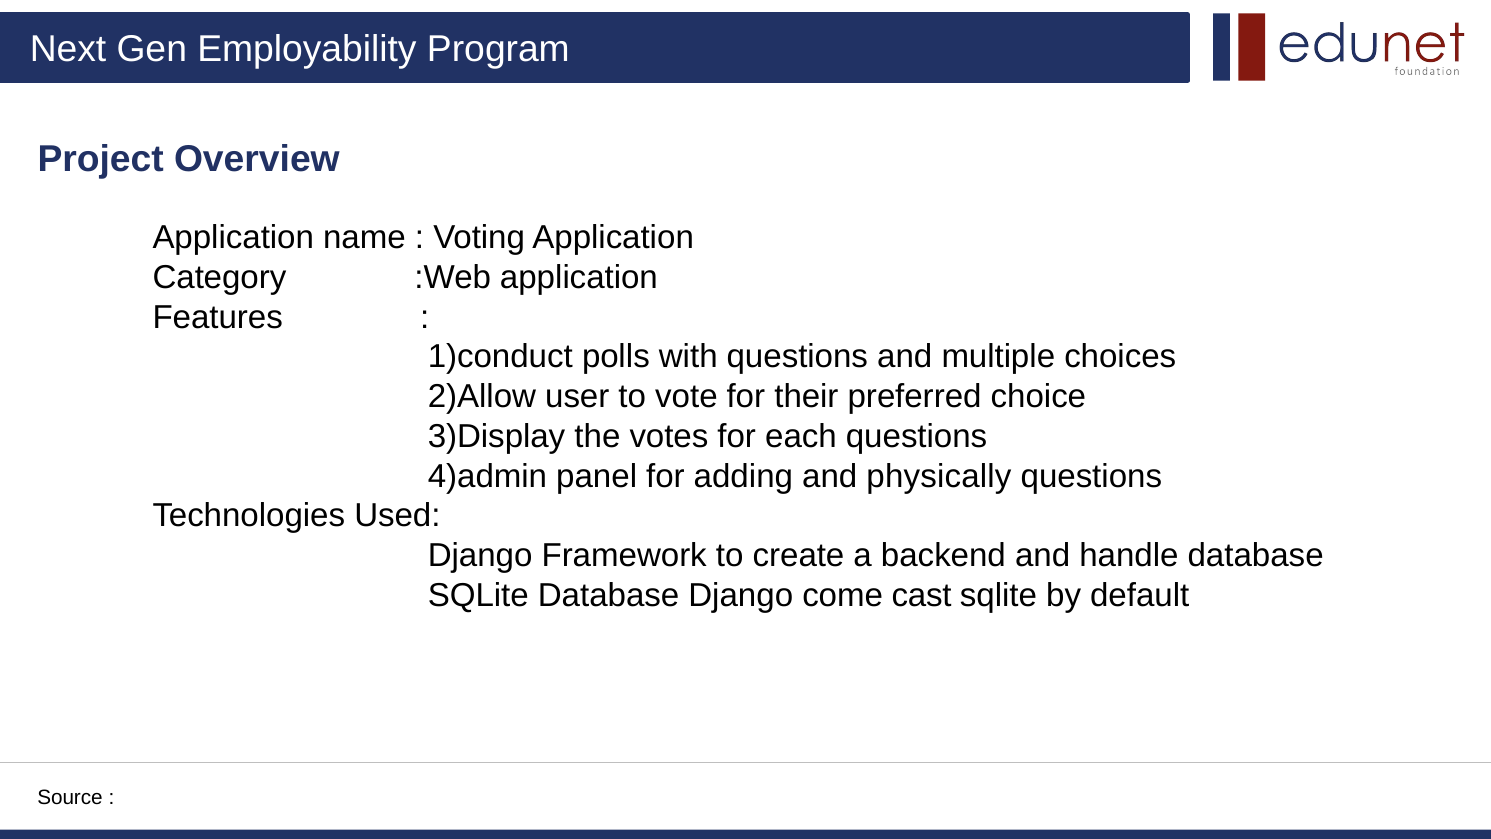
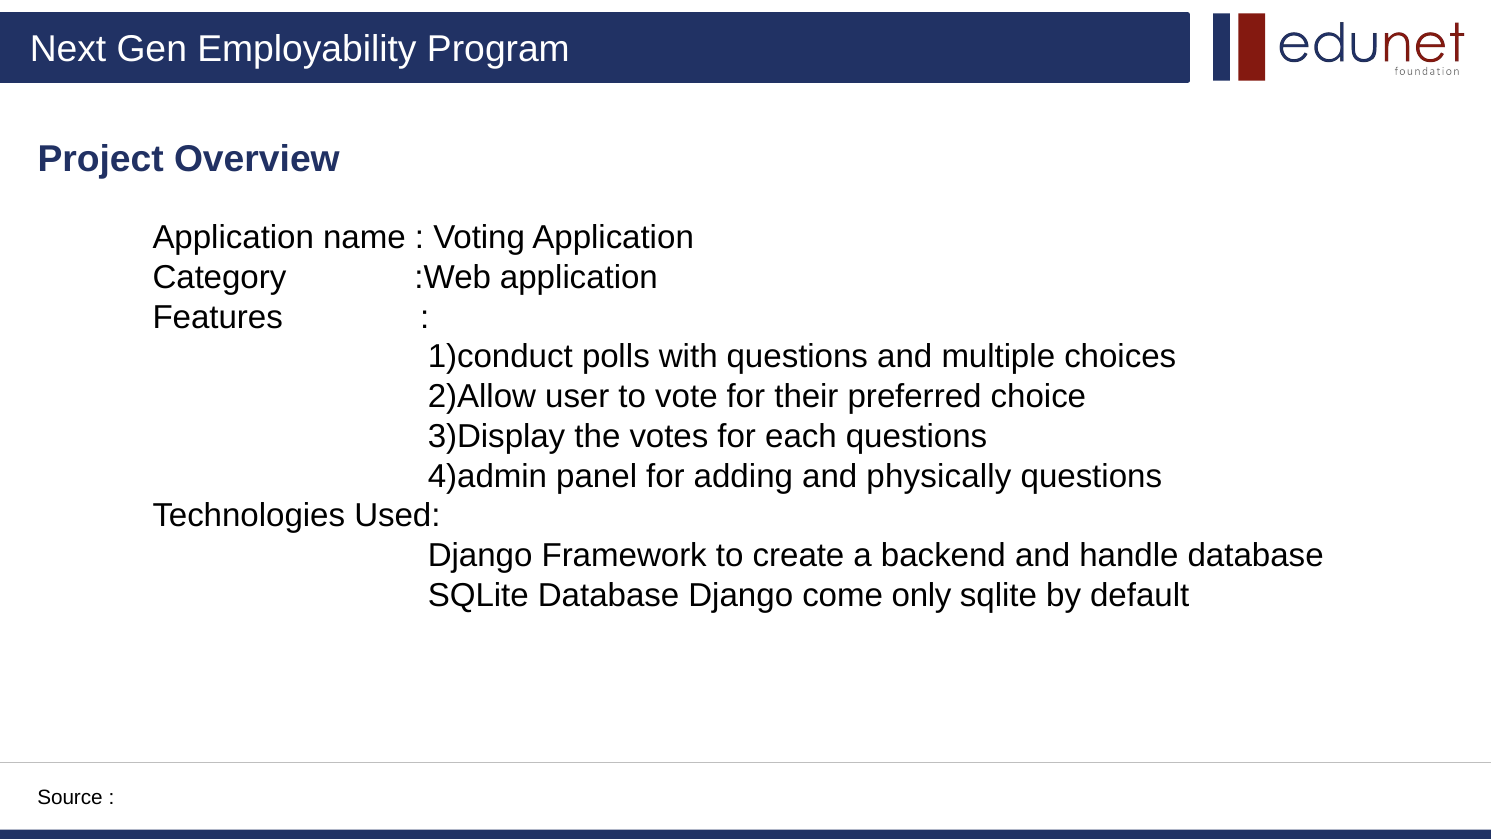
cast: cast -> only (922, 595)
